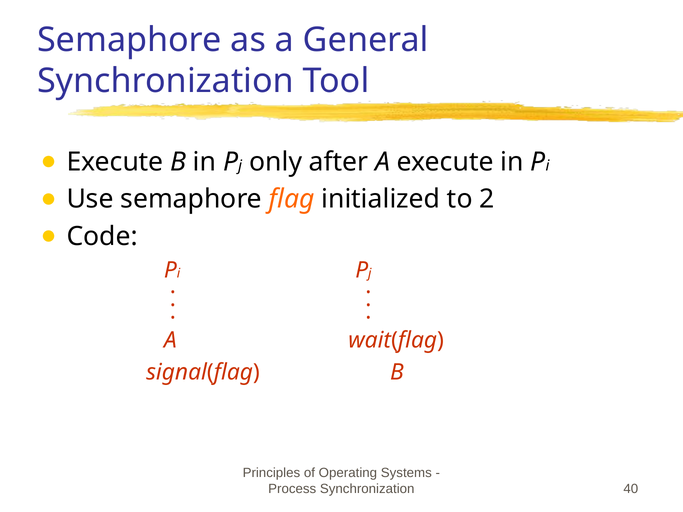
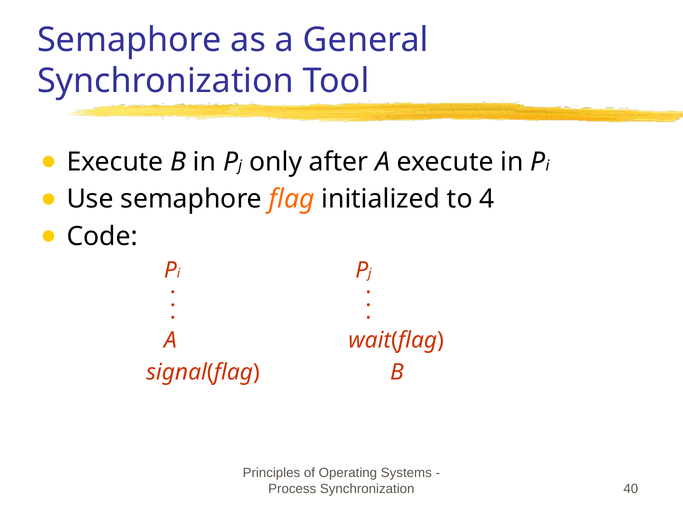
2: 2 -> 4 (487, 199)
